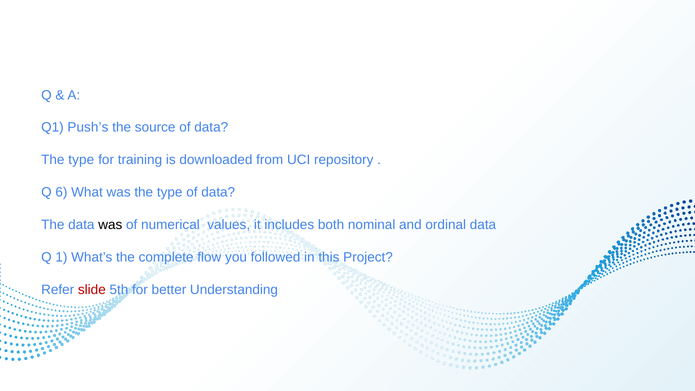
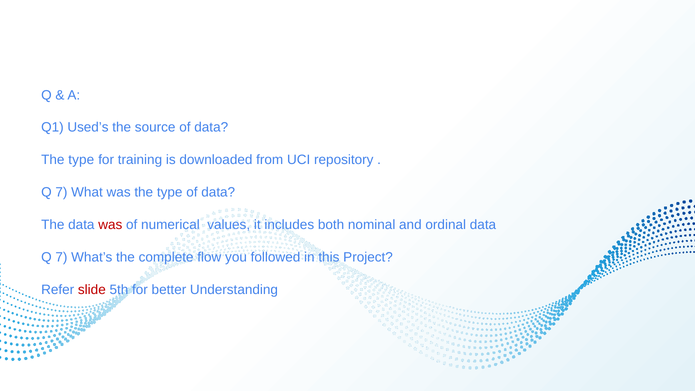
Push’s: Push’s -> Used’s (88, 128)
6: 6 -> 7 (61, 192)
was colour: black -> red (110, 225)
1: 1 -> 7 (61, 257)
